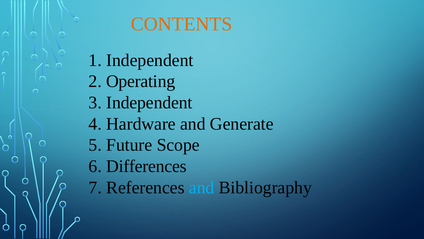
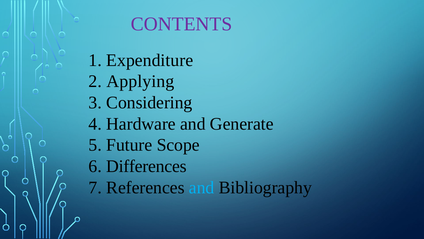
CONTENTS colour: orange -> purple (182, 24)
1 Independent: Independent -> Expenditure (150, 60)
Operating: Operating -> Applying (140, 81)
3 Independent: Independent -> Considering (149, 102)
